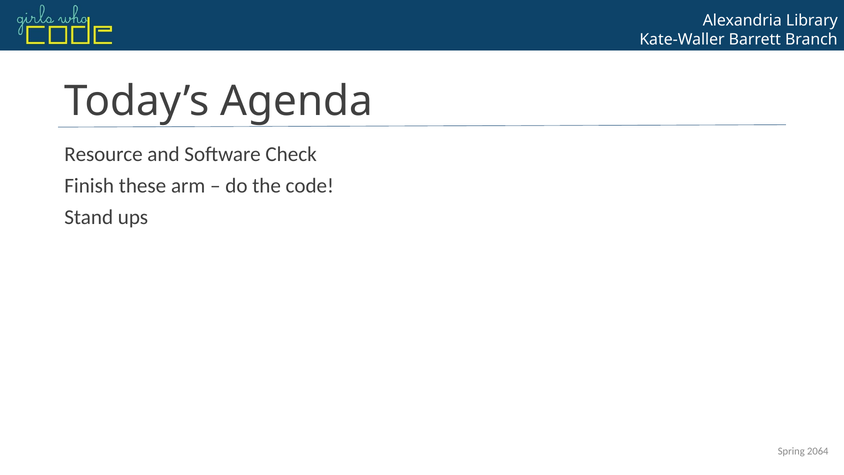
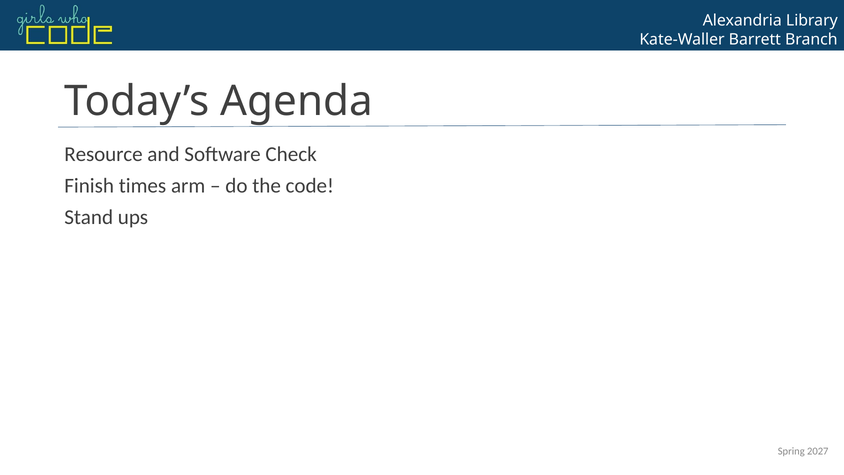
these: these -> times (143, 186)
2064: 2064 -> 2027 (818, 451)
